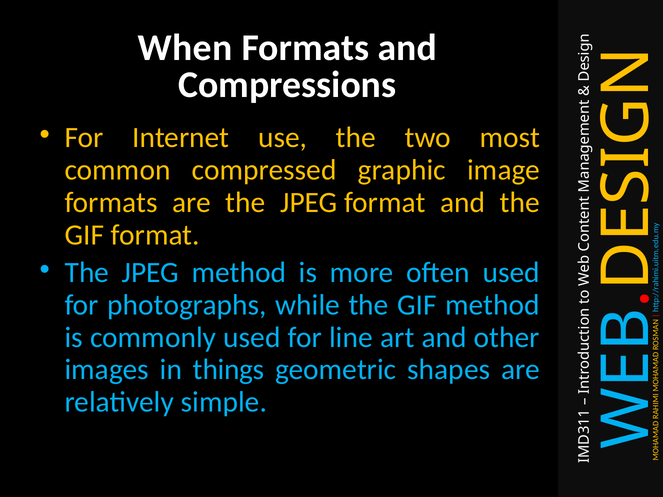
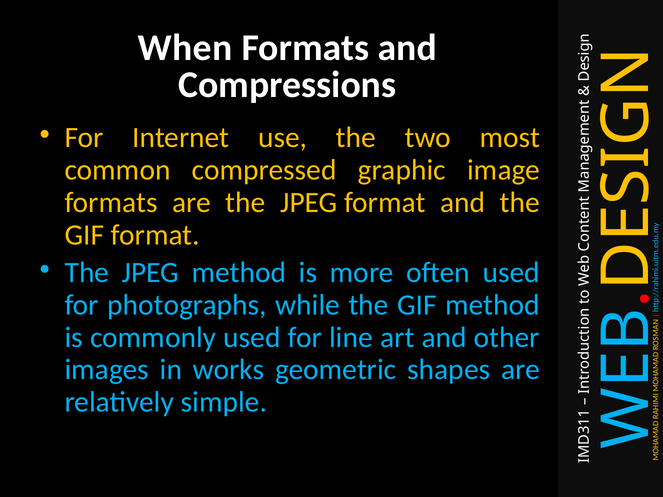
things: things -> works (229, 370)
